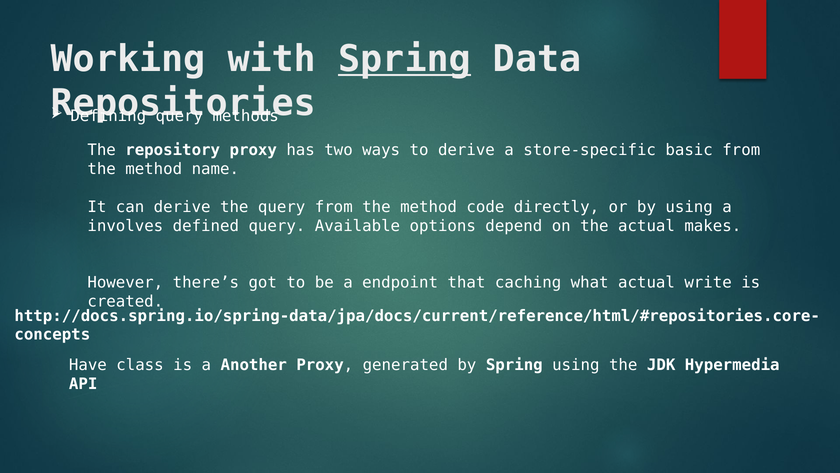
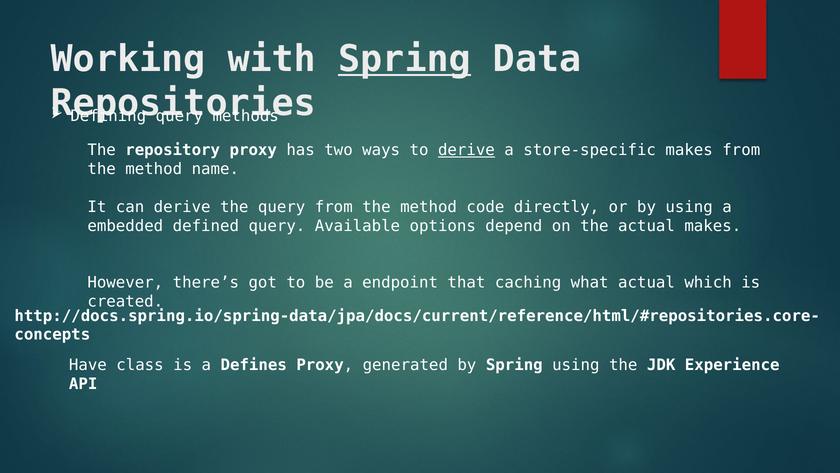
derive underline: none -> present (466, 150)
store-specific basic: basic -> makes (689, 150)
involves: involves -> embedded (125, 226)
write: write -> which (708, 282)
Another: Another -> Defines (254, 365)
Hypermedia: Hypermedia -> Experience (732, 365)
